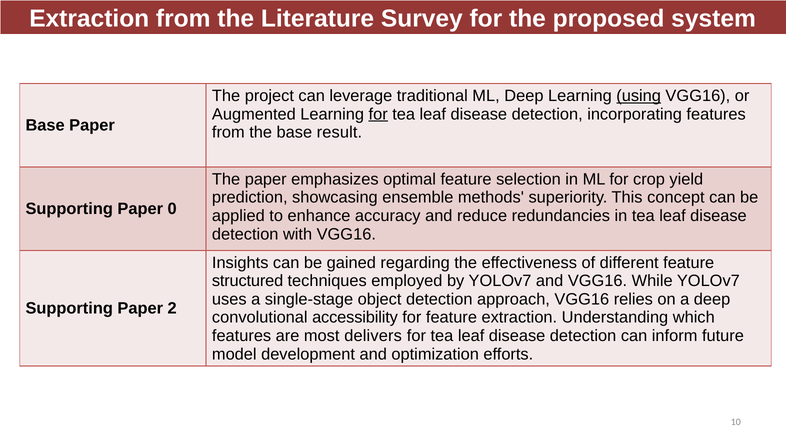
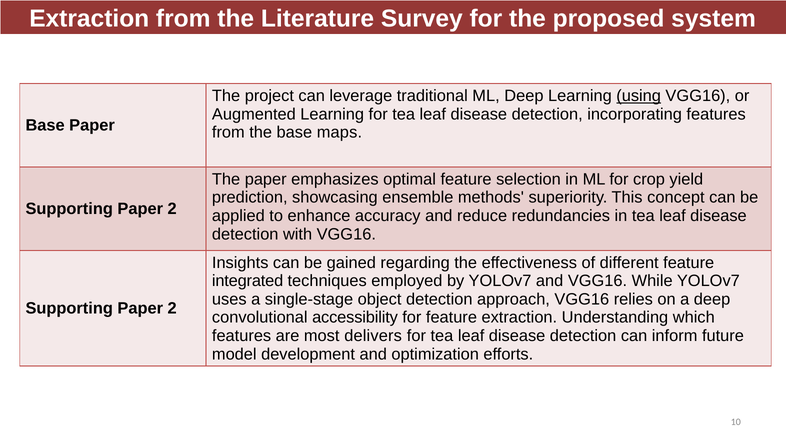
for underline: present -> none (378, 114)
result: result -> maps (339, 132)
0: 0 -> 2 (172, 209)
structured: structured -> integrated (248, 281)
